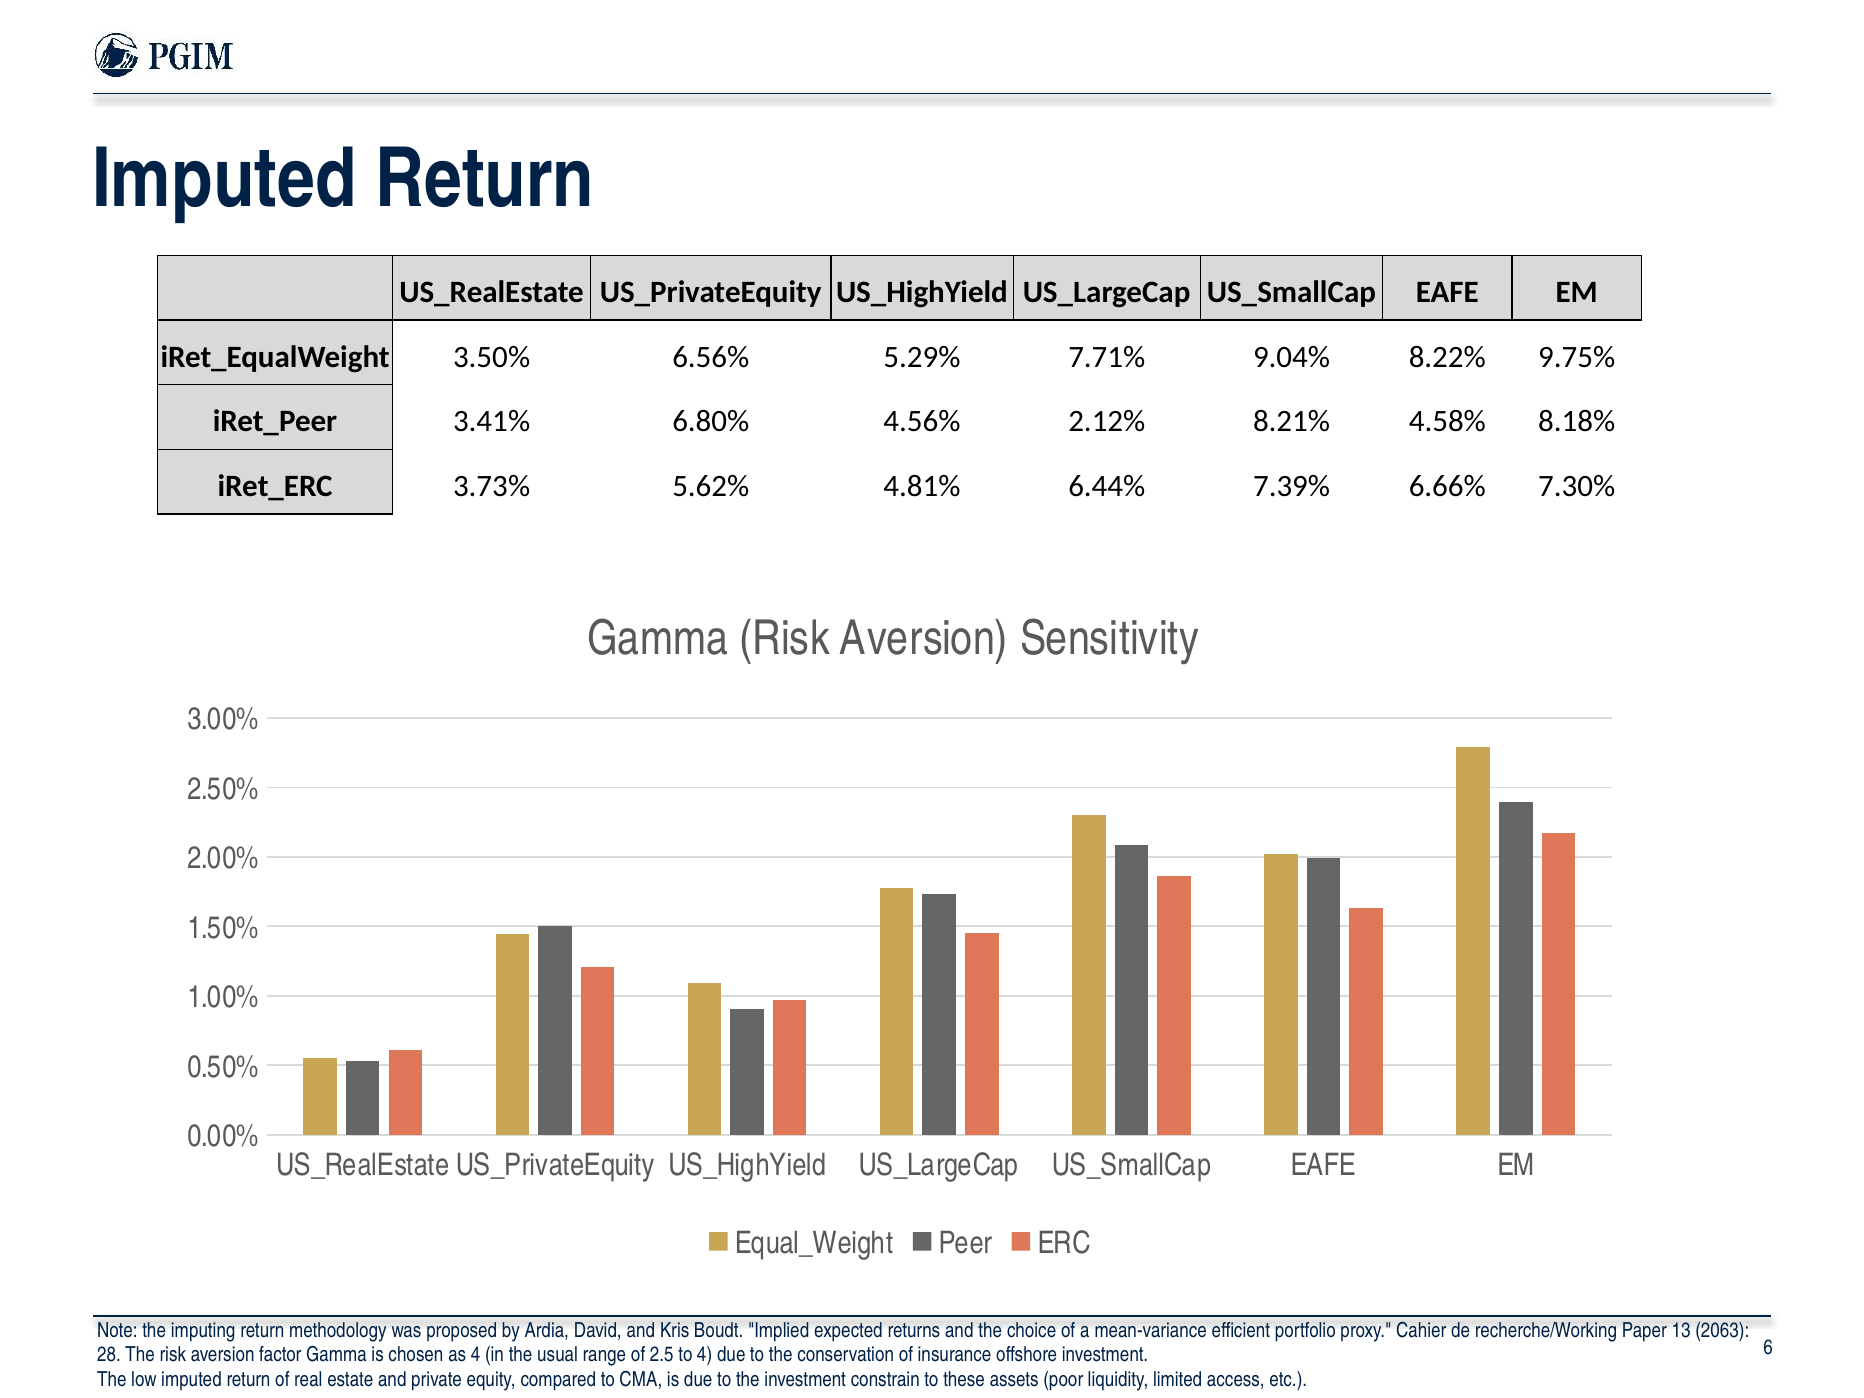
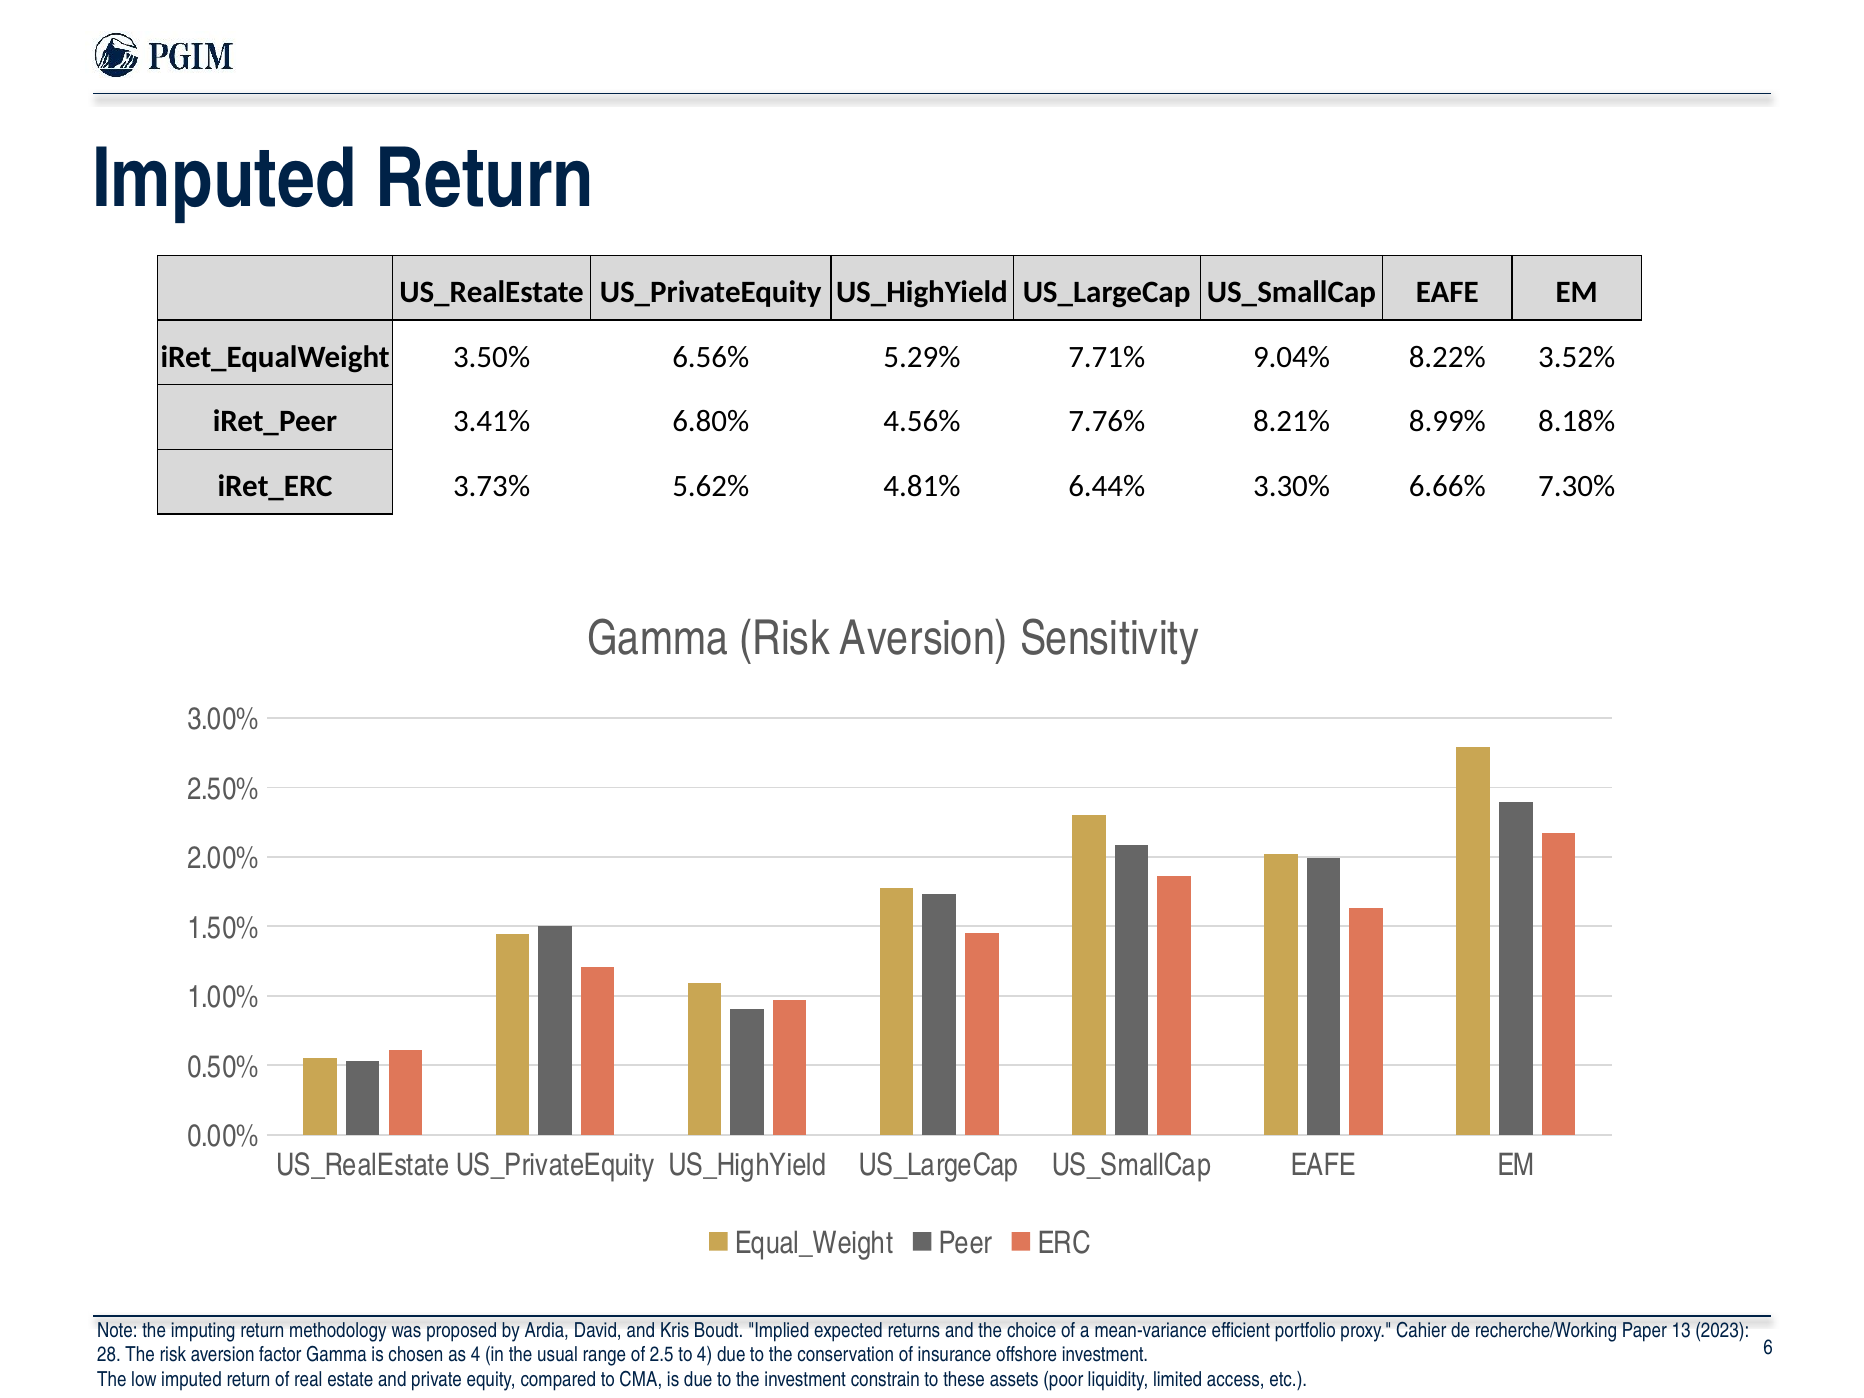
9.75%: 9.75% -> 3.52% (1577, 357)
2.12%: 2.12% -> 7.76% (1107, 421)
4.58%: 4.58% -> 8.99% (1447, 421)
7.39%: 7.39% -> 3.30% (1292, 486)
2063: 2063 -> 2023 (1722, 1330)
